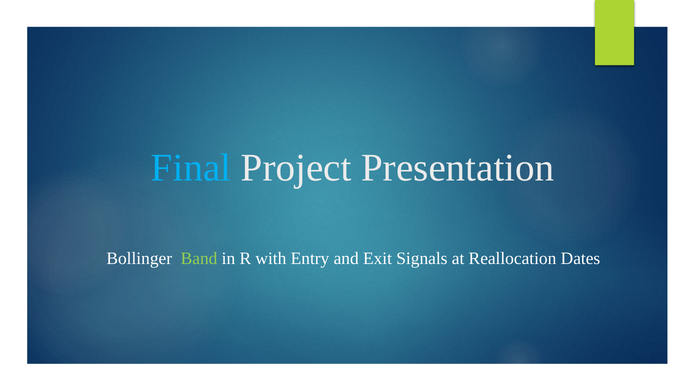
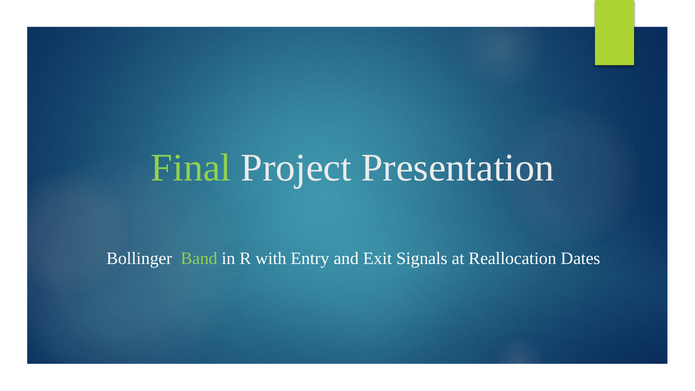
Final colour: light blue -> light green (191, 168)
